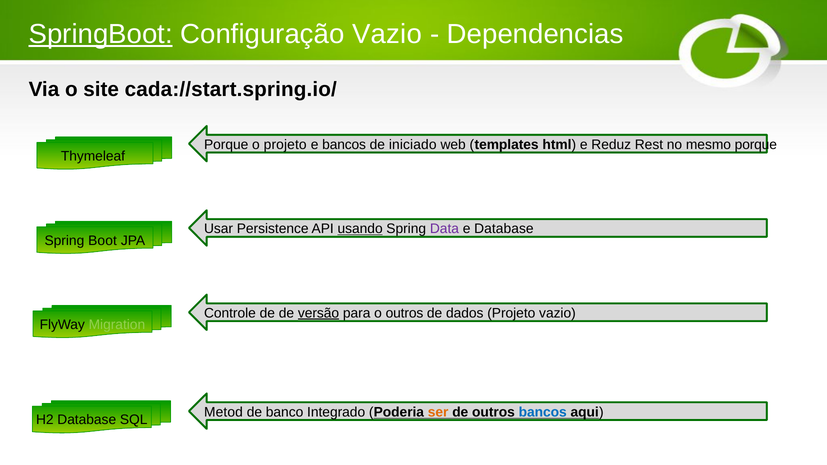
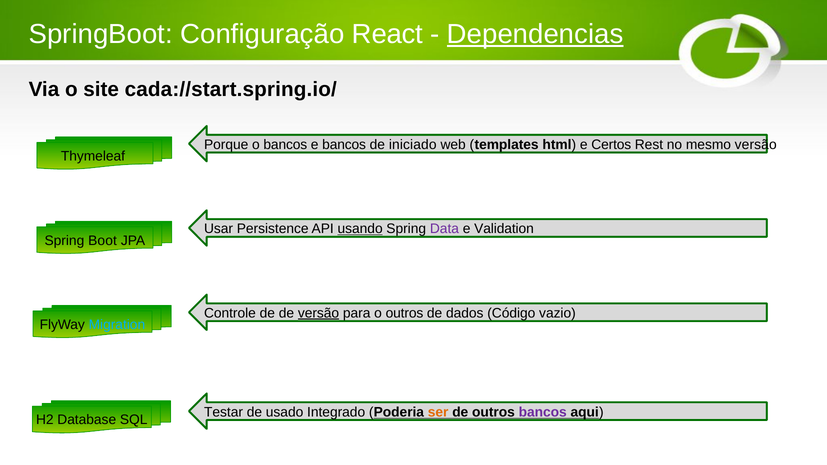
SpringBoot underline: present -> none (101, 34)
Configuração Vazio: Vazio -> React (387, 34)
Dependencias underline: none -> present (535, 34)
o projeto: projeto -> bancos (285, 145)
Reduz: Reduz -> Certos (611, 145)
mesmo porque: porque -> versão (756, 145)
e Database: Database -> Validation (504, 229)
dados Projeto: Projeto -> Código (511, 313)
Migration colour: light green -> light blue (117, 325)
Metod: Metod -> Testar (224, 412)
banco: banco -> usado (285, 412)
bancos colour: blue -> purple (543, 412)
